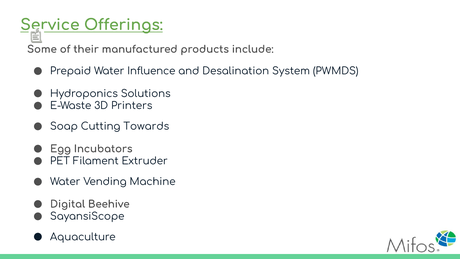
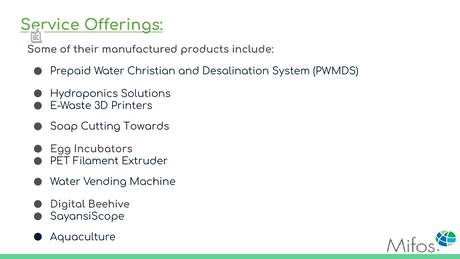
Influence: Influence -> Christian (151, 71)
